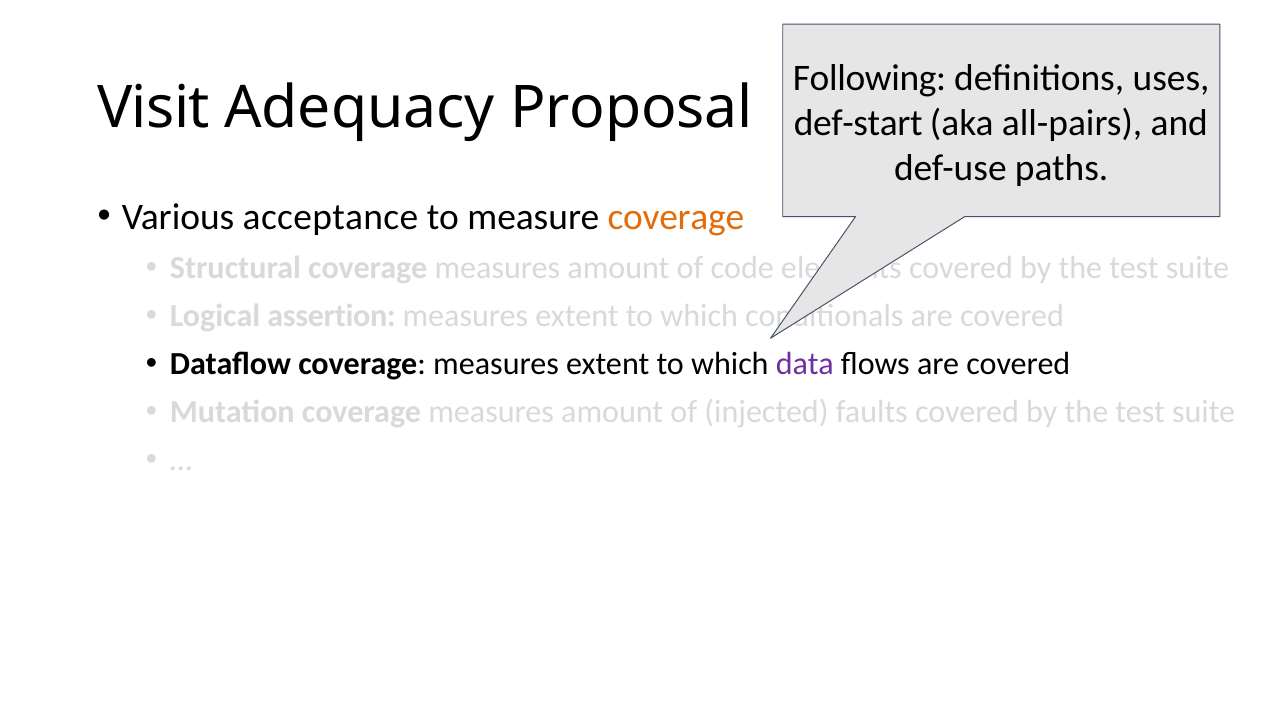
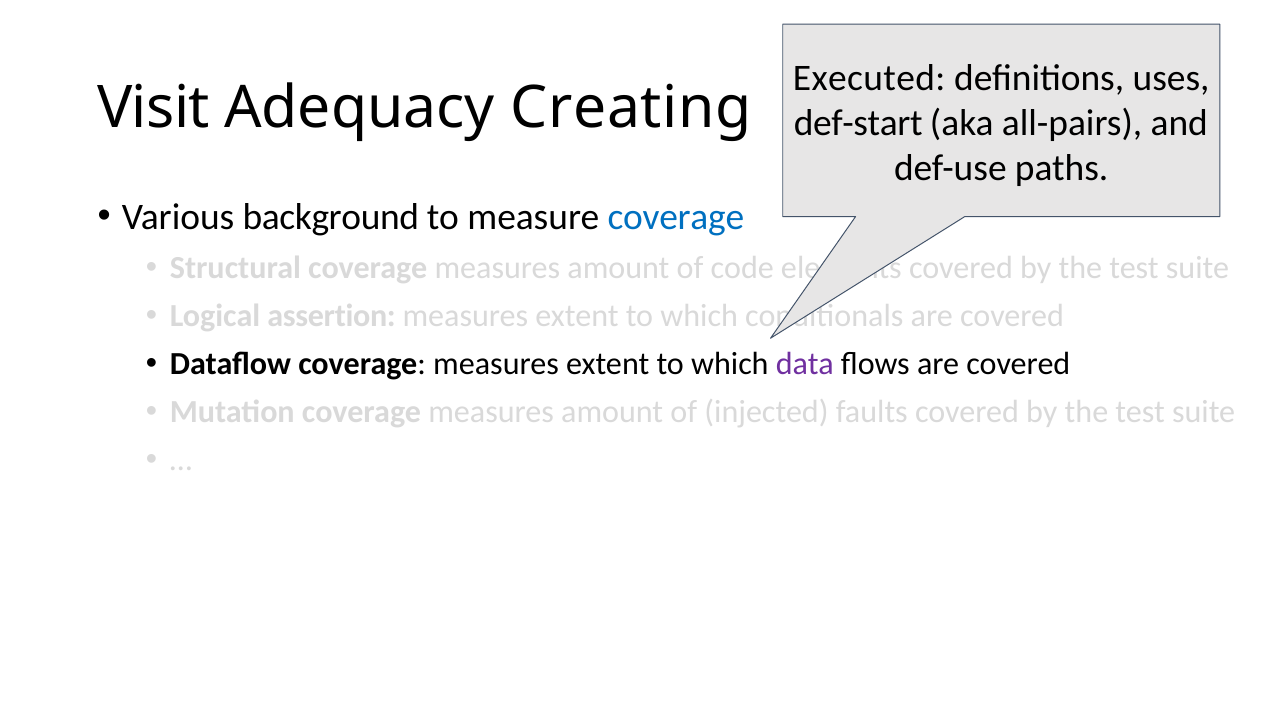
Following: Following -> Executed (869, 78)
Proposal: Proposal -> Creating (631, 108)
acceptance: acceptance -> background (331, 217)
coverage colour: orange -> blue (676, 217)
